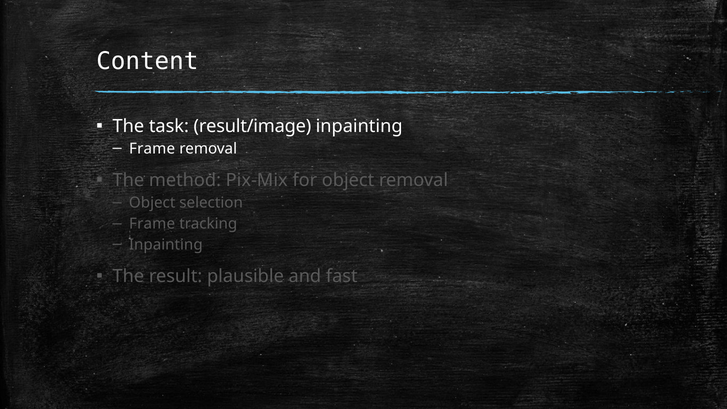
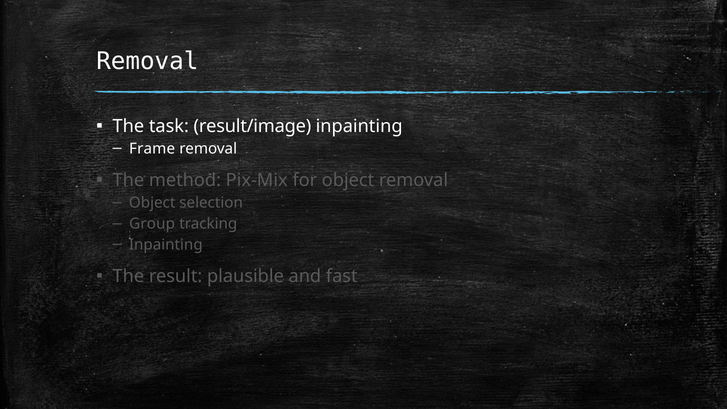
Content: Content -> Removal (147, 61)
Frame: Frame -> Group (152, 224)
